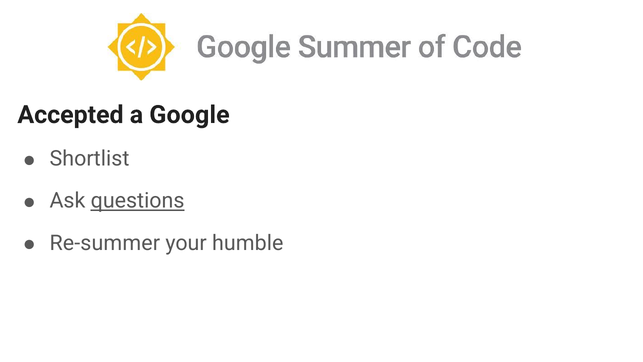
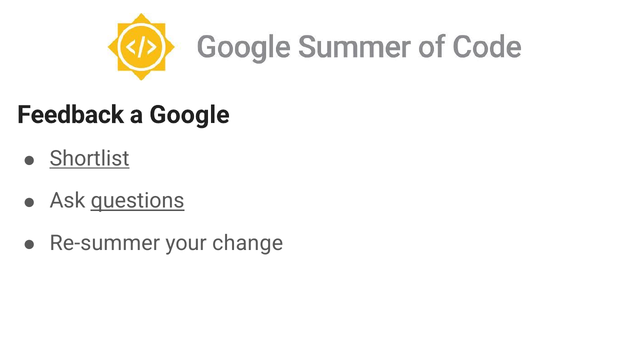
Accepted: Accepted -> Feedback (71, 115)
Shortlist underline: none -> present (90, 159)
humble: humble -> change (248, 243)
